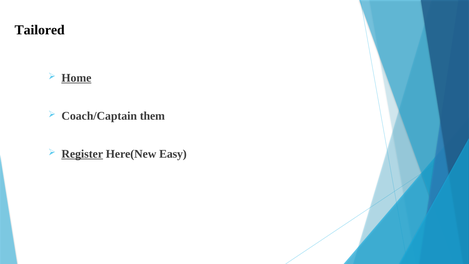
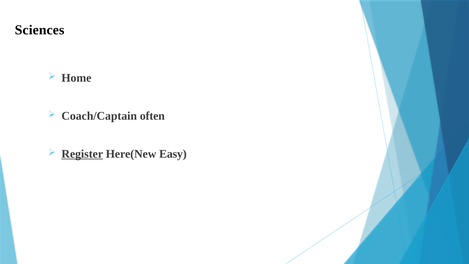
Tailored: Tailored -> Sciences (40, 30)
Home underline: present -> none (76, 78)
them: them -> often (152, 116)
